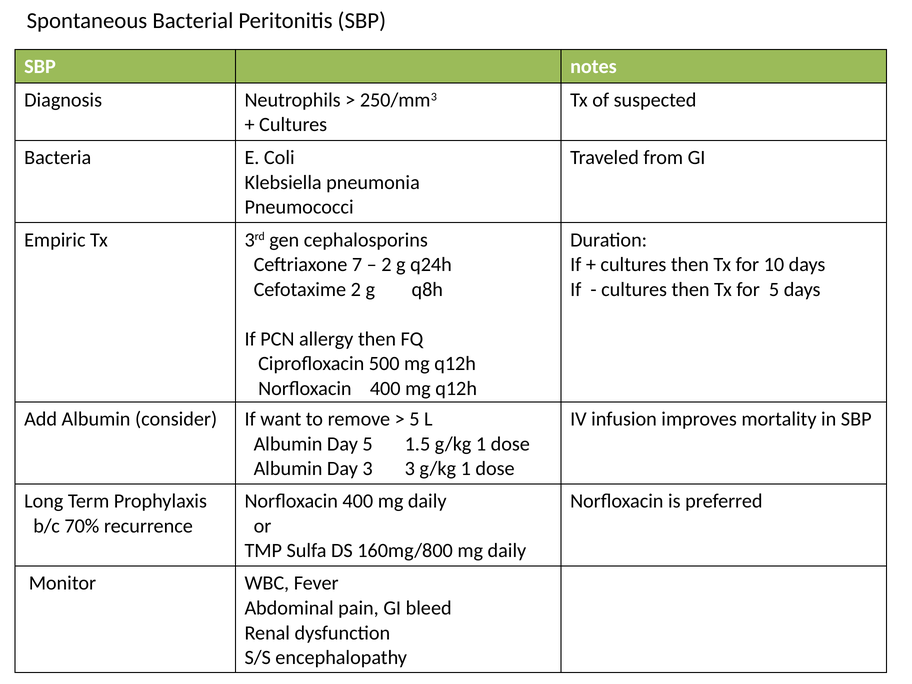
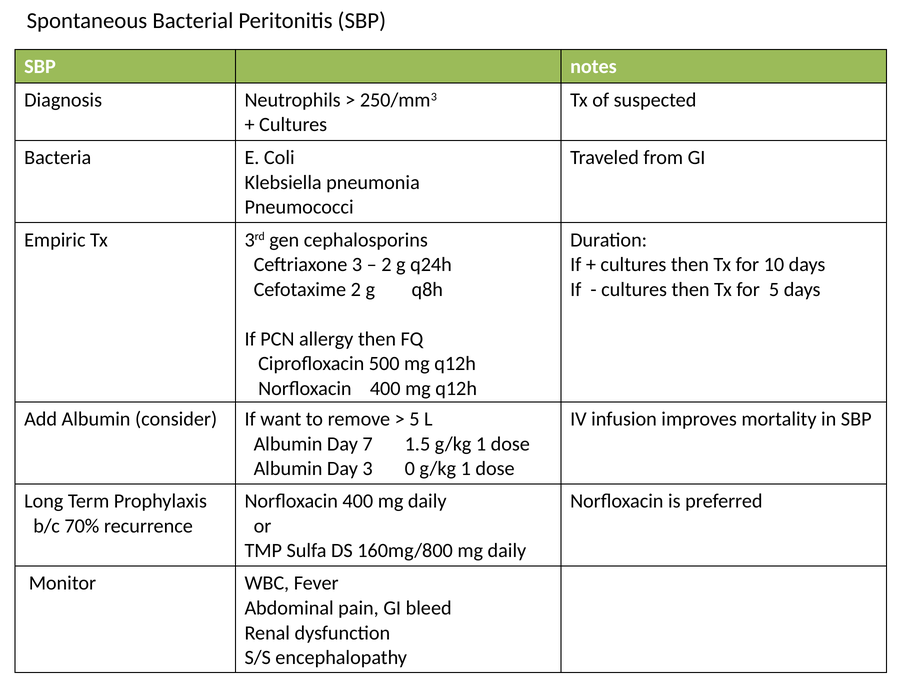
Ceftriaxone 7: 7 -> 3 (357, 265)
Day 5: 5 -> 7 (368, 444)
3 3: 3 -> 0 (410, 469)
